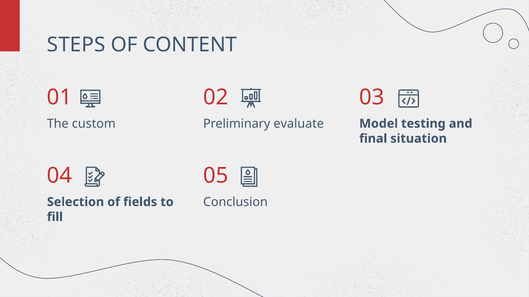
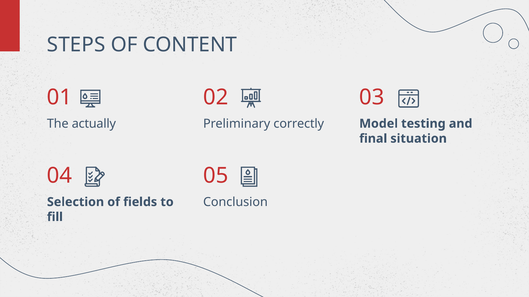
custom: custom -> actually (94, 124)
evaluate: evaluate -> correctly (299, 124)
